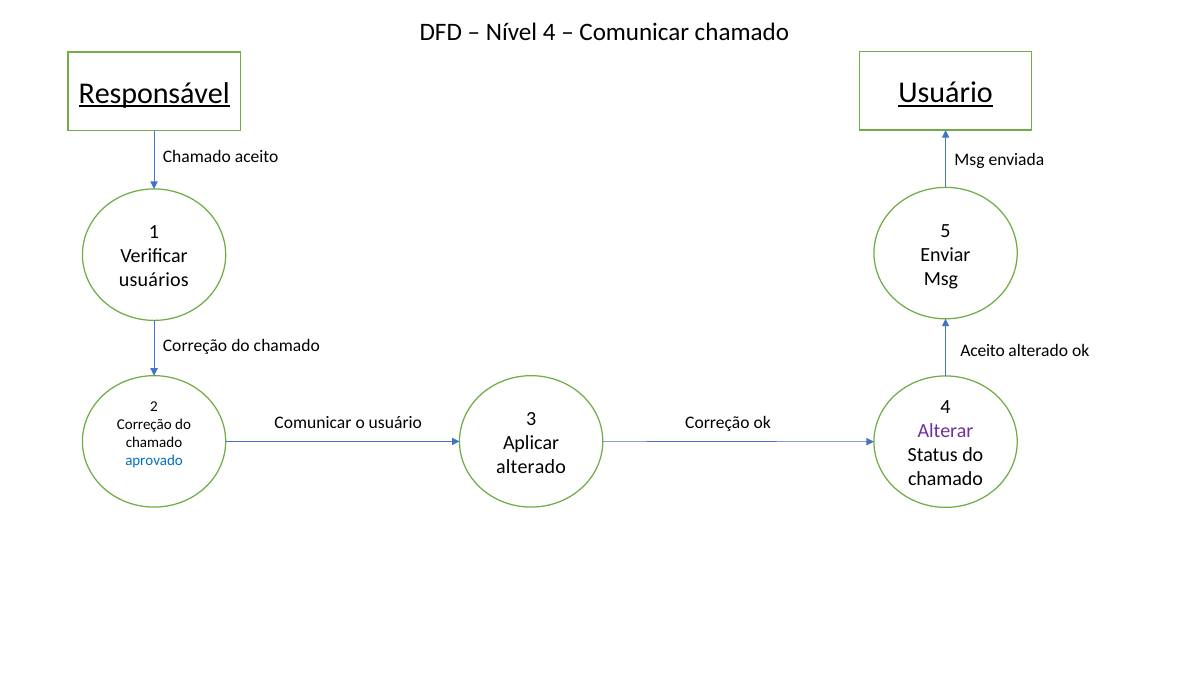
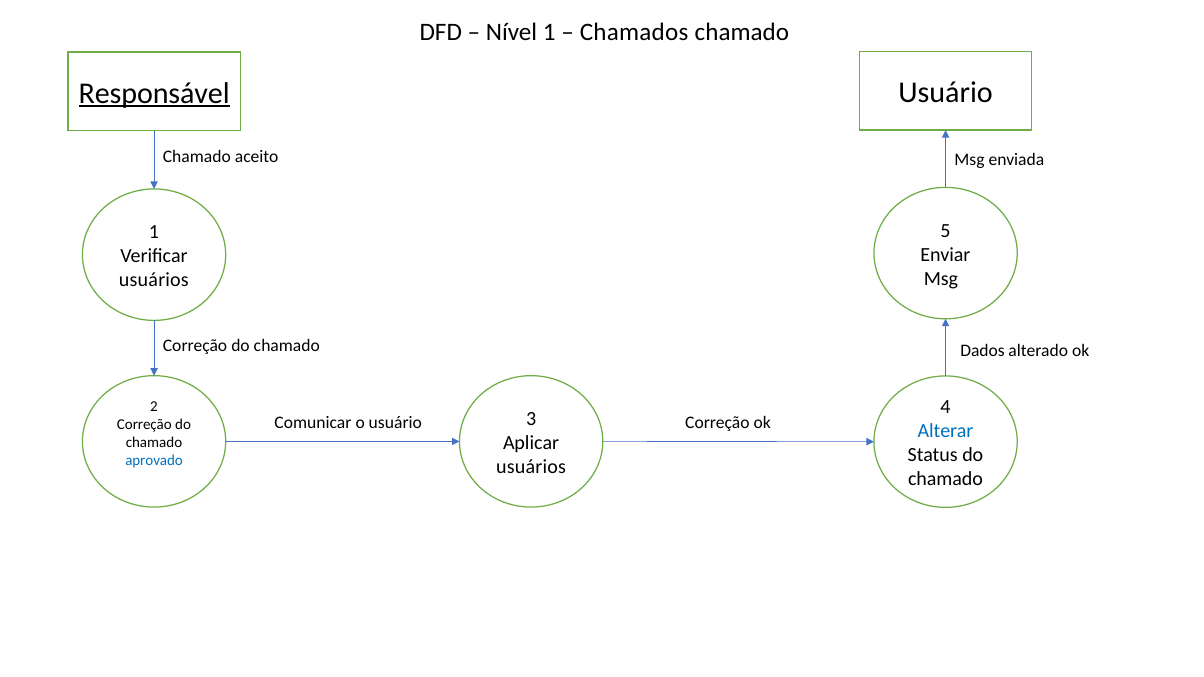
Nível 4: 4 -> 1 (549, 32)
Comunicar: Comunicar -> Chamados (634, 32)
Usuário underline: present -> none (946, 93)
Aceito: Aceito -> Dados (983, 351)
Alterar colour: purple -> blue (946, 431)
alterado: alterado -> usuários (531, 467)
